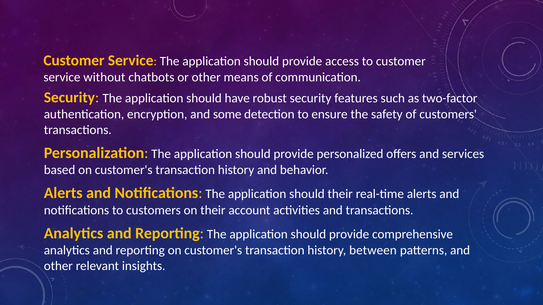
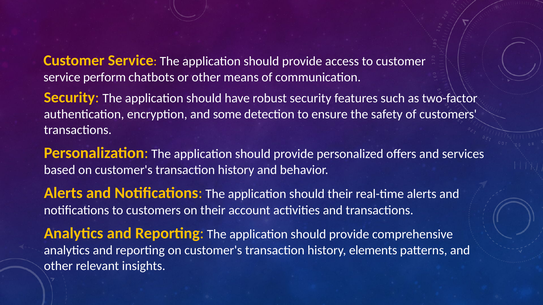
without: without -> perform (105, 77)
between: between -> elements (373, 251)
